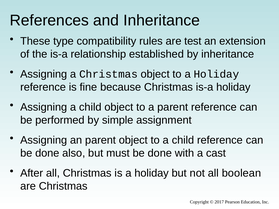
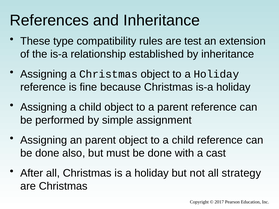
boolean: boolean -> strategy (241, 173)
